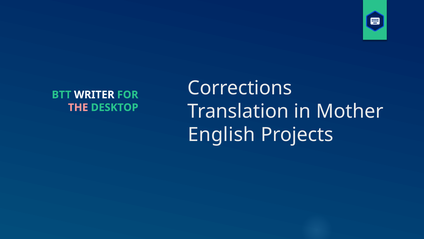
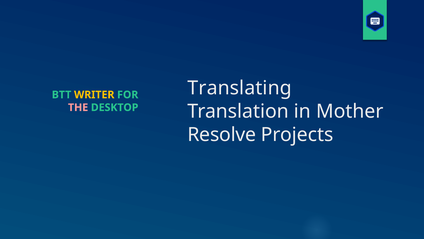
Corrections: Corrections -> Translating (240, 88)
WRITER colour: white -> yellow (94, 95)
English: English -> Resolve (222, 134)
